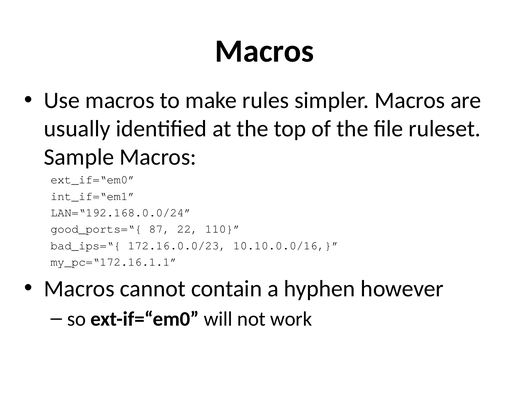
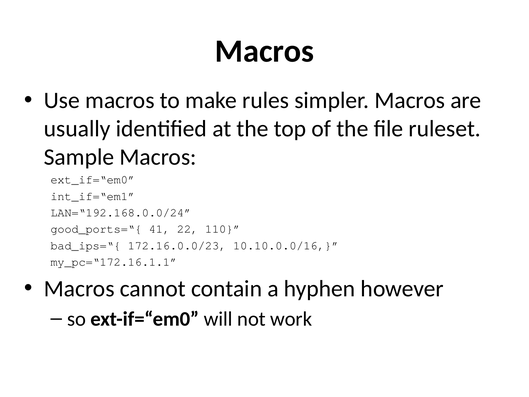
87: 87 -> 41 (159, 229)
